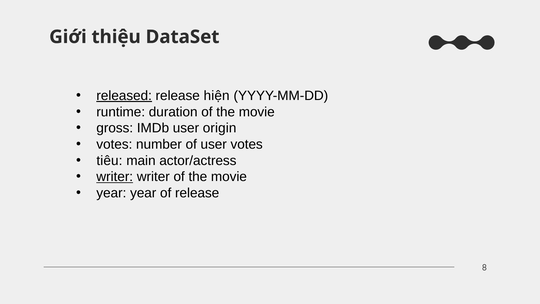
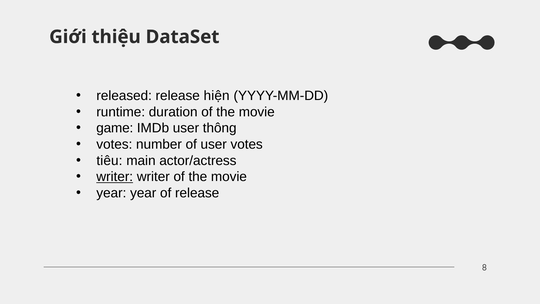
released underline: present -> none (124, 96)
gross: gross -> game (115, 128)
origin: origin -> thông (220, 128)
